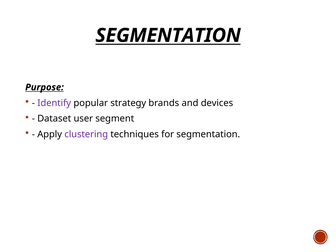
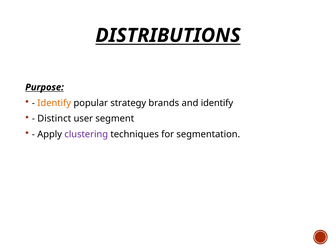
SEGMENTATION: SEGMENTATION -> DISTRIBUTIONS (168, 35)
Identify colour: purple -> orange (54, 103)
and devices: devices -> identify (217, 103)
Dataset: Dataset -> Distinct (54, 119)
